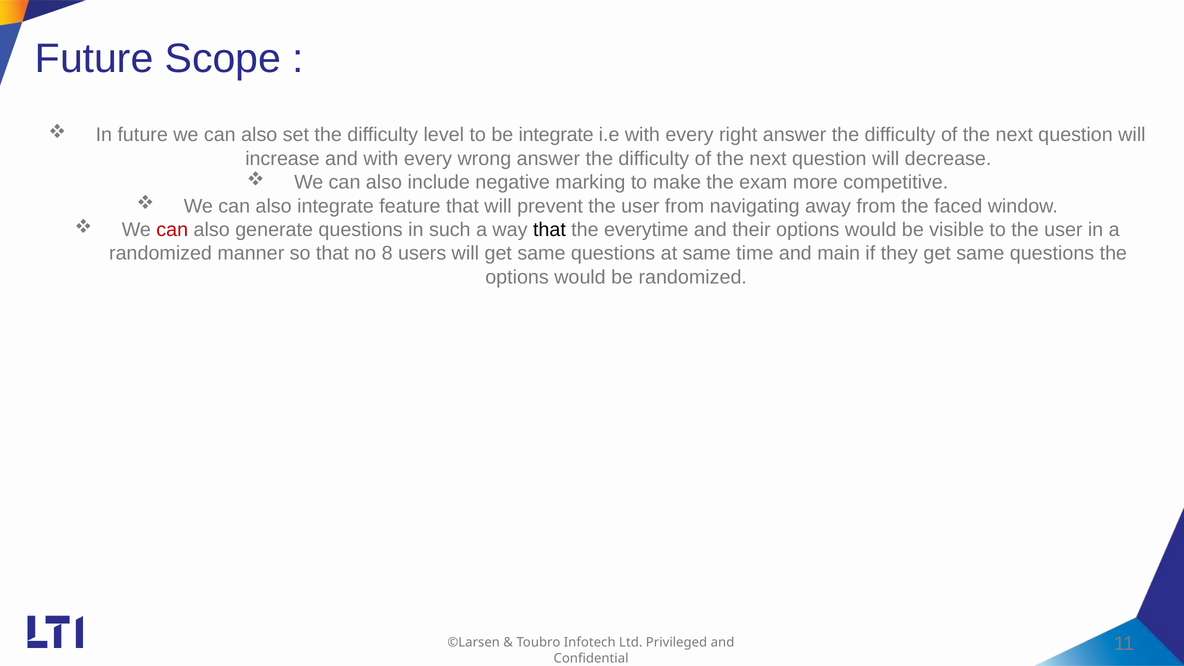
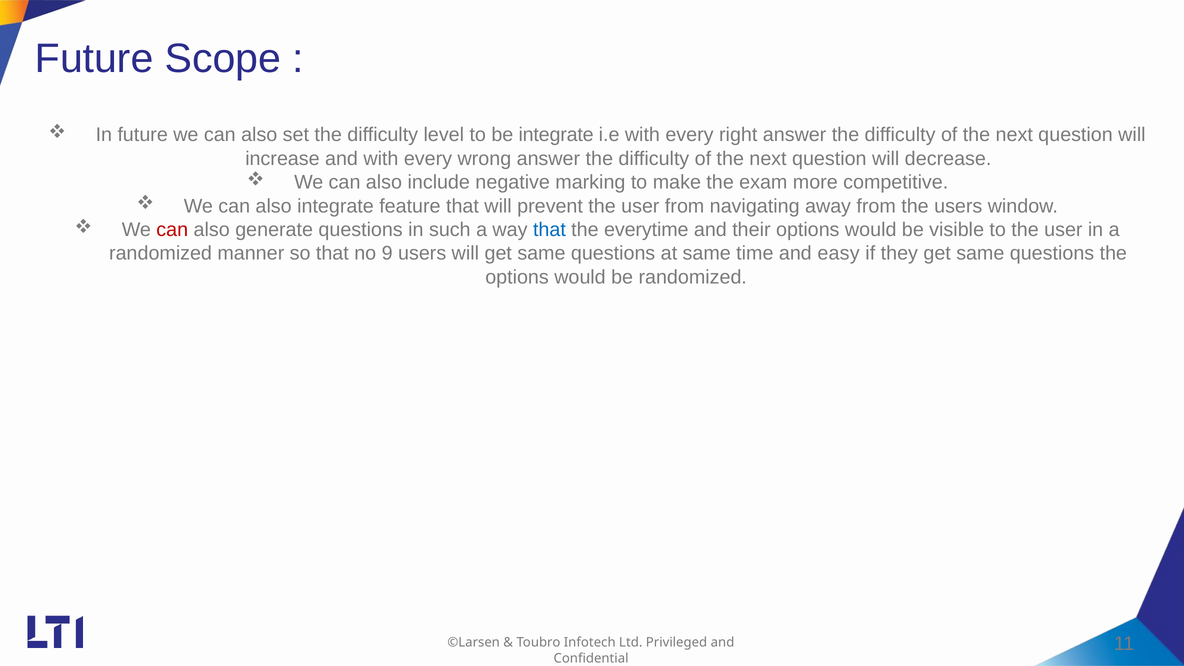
the faced: faced -> users (958, 206)
that colour: black -> blue (549, 230)
8: 8 -> 9 (387, 253)
main: main -> easy (839, 253)
